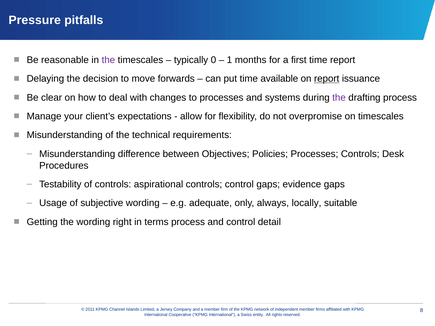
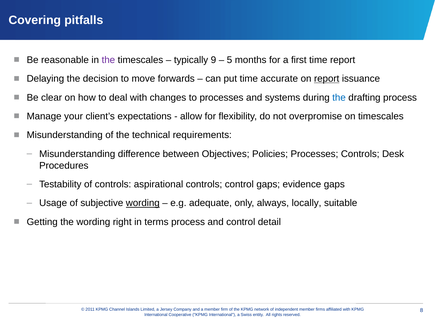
Pressure: Pressure -> Covering (35, 20)
0: 0 -> 9 (214, 60)
1: 1 -> 5 (229, 60)
available: available -> accurate (279, 79)
the colour: purple -> blue (339, 98)
wording underline: none -> present (143, 203)
